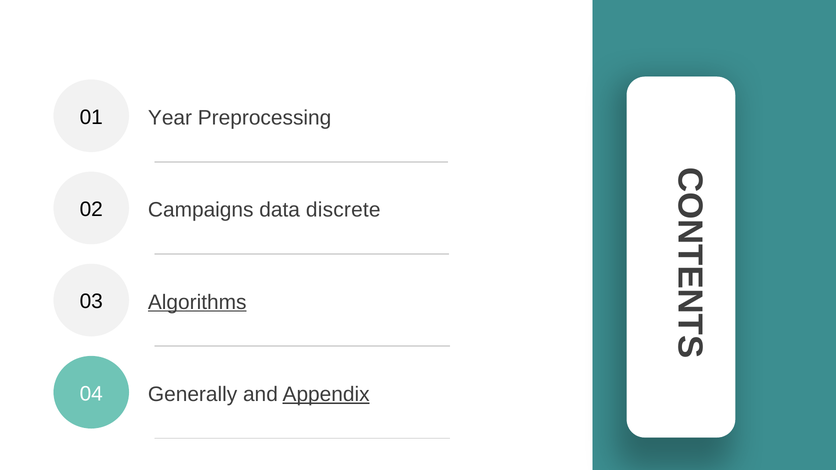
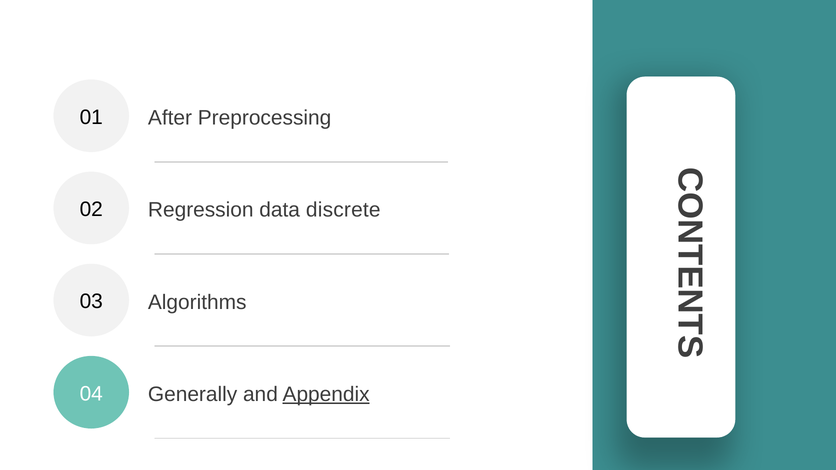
Year: Year -> After (170, 118)
Campaigns: Campaigns -> Regression (201, 210)
Algorithms underline: present -> none (197, 302)
